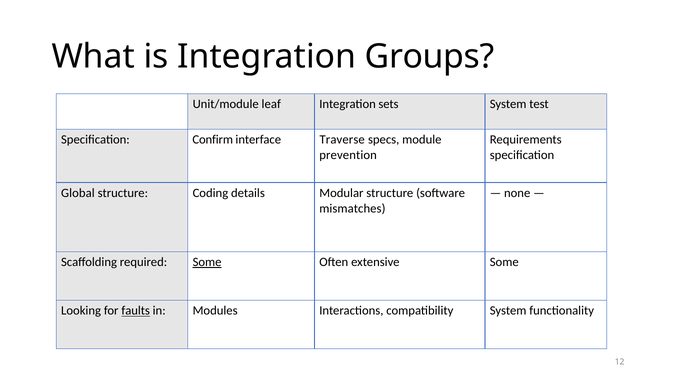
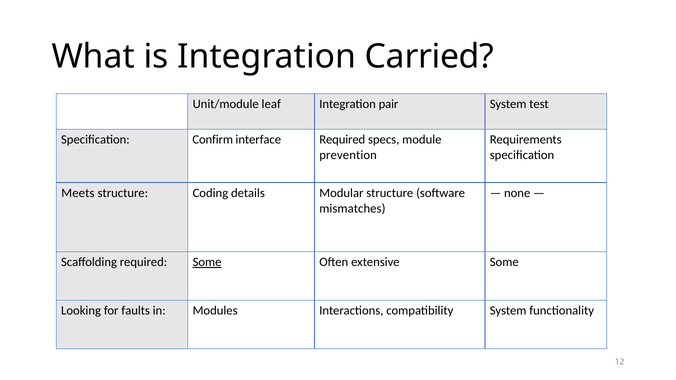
Groups: Groups -> Carried (430, 57)
sets: sets -> pair (389, 104)
interface Traverse: Traverse -> Required (342, 140)
Global: Global -> Meets (78, 193)
faults underline: present -> none (136, 311)
